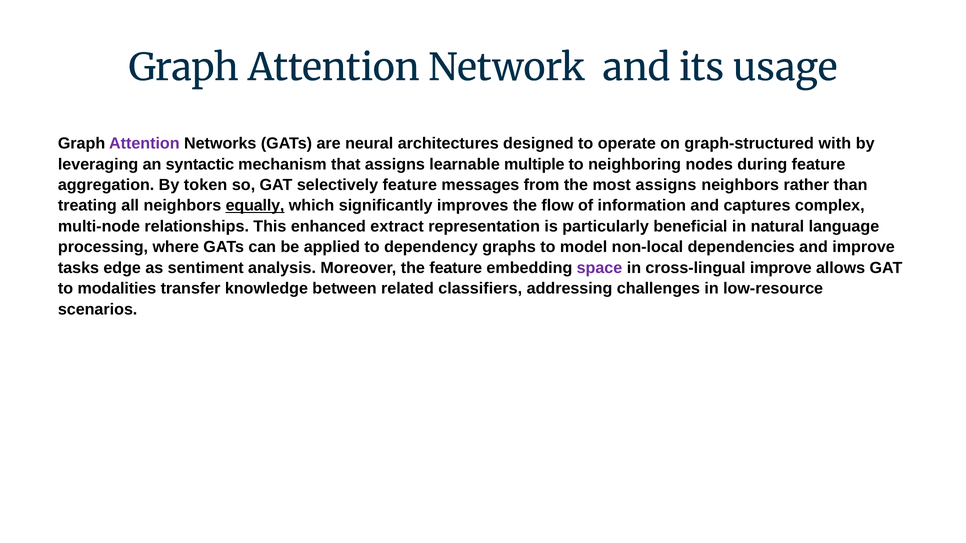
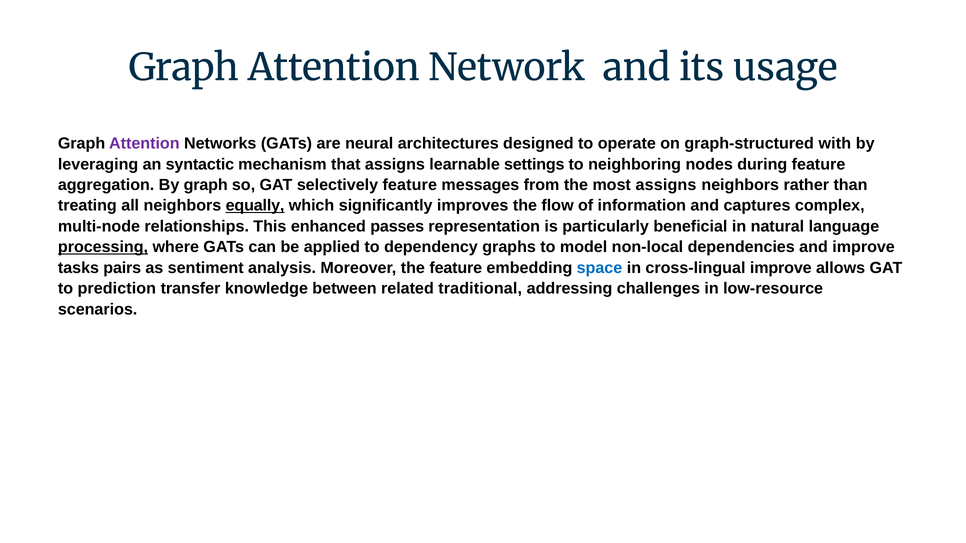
multiple: multiple -> settings (534, 164)
By token: token -> graph (206, 185)
extract: extract -> passes (397, 227)
processing underline: none -> present (103, 247)
edge: edge -> pairs (122, 268)
space colour: purple -> blue (599, 268)
modalities: modalities -> prediction (117, 289)
classifiers: classifiers -> traditional (480, 289)
